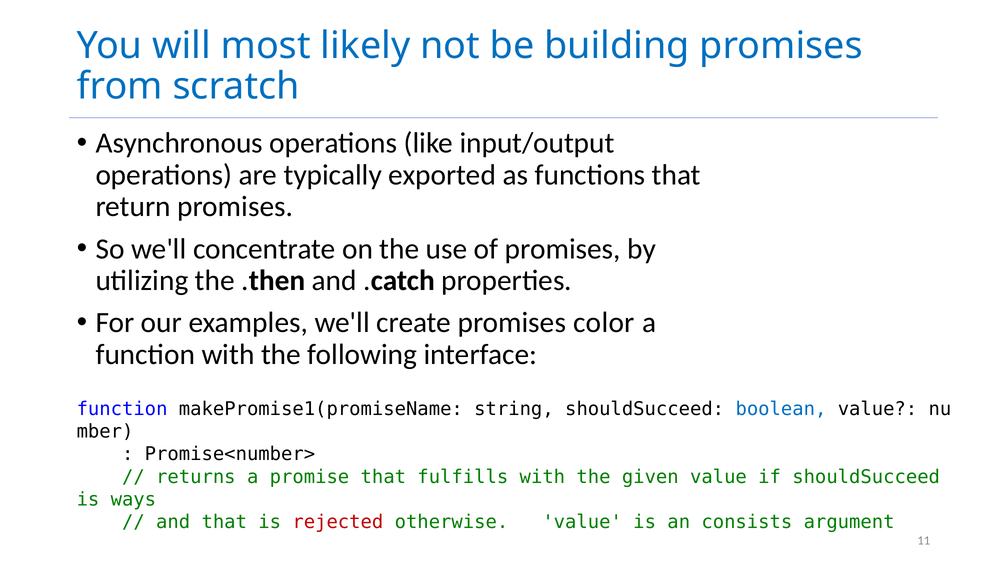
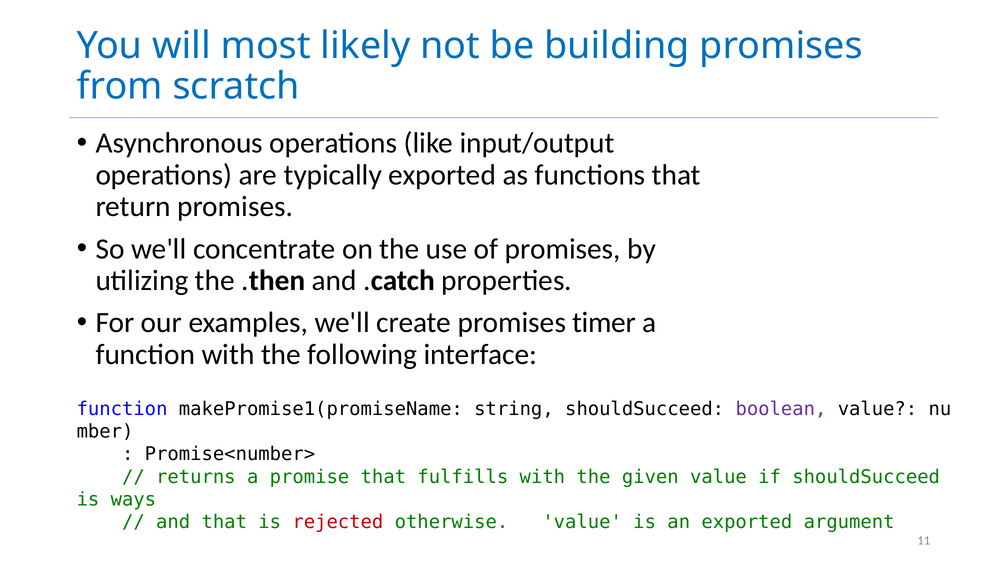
color: color -> timer (604, 323)
boolean colour: blue -> purple (781, 409)
an consists: consists -> exported (747, 523)
